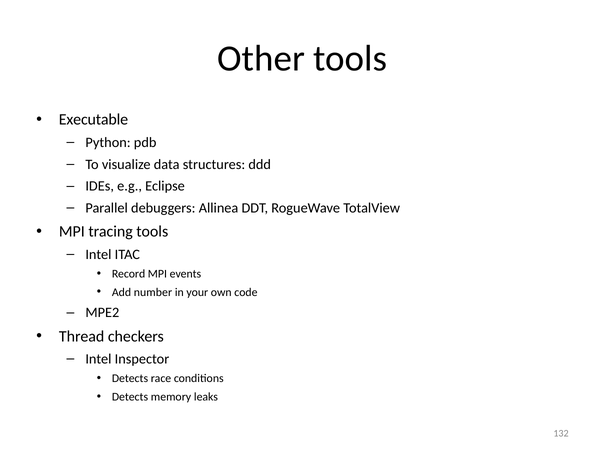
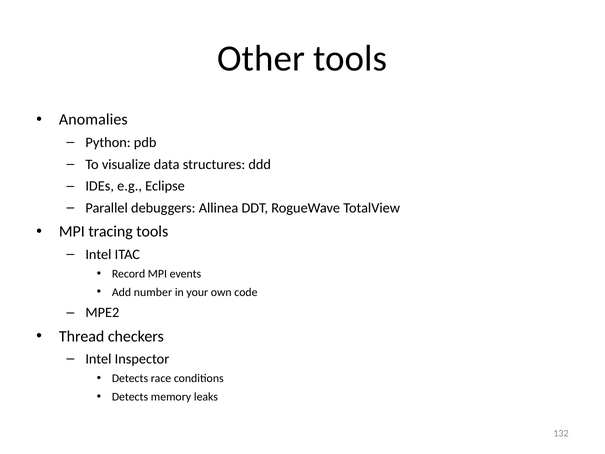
Executable: Executable -> Anomalies (93, 120)
